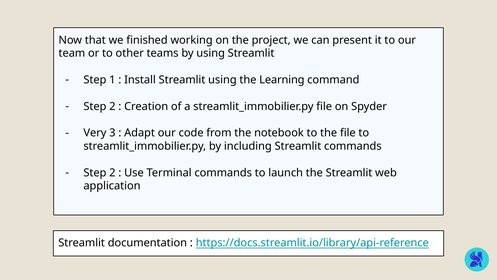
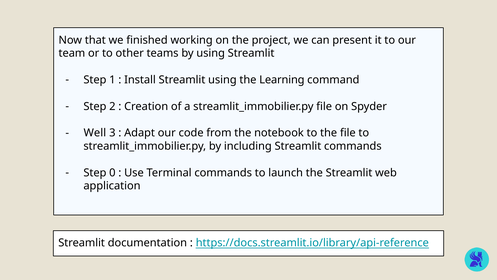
Very: Very -> Well (95, 133)
2: 2 -> 0 (112, 172)
